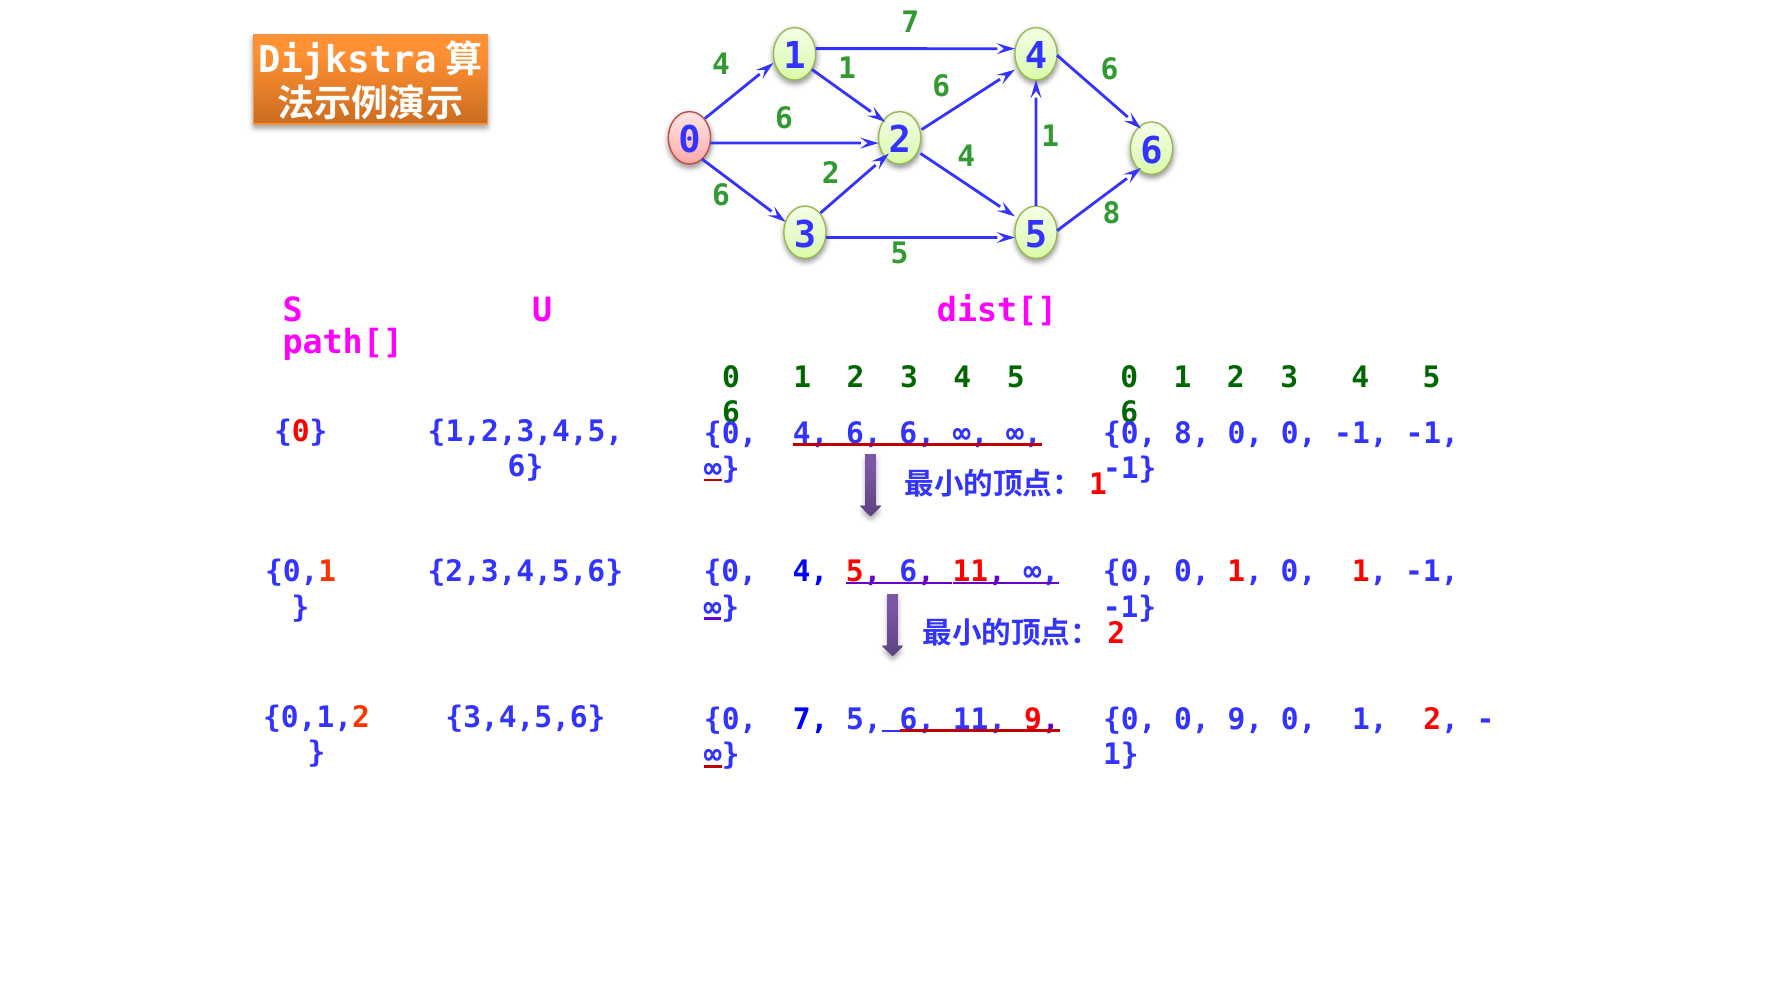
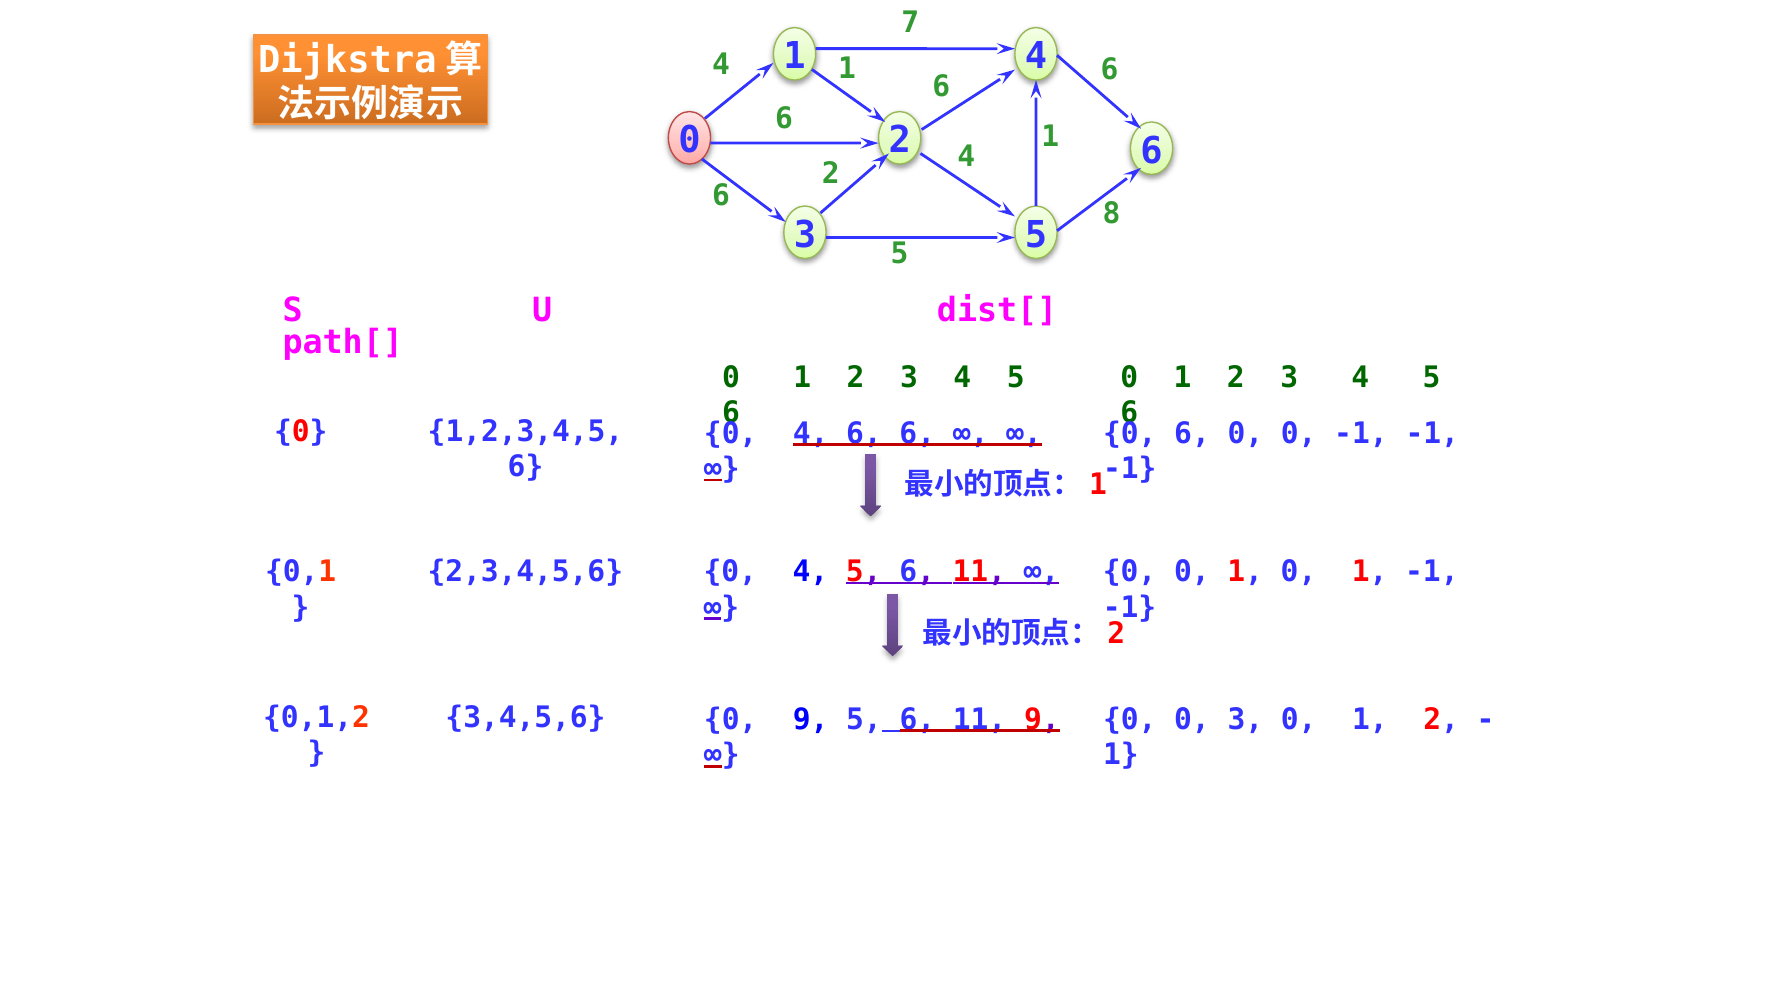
0 8: 8 -> 6 (1192, 433)
0 7: 7 -> 9 (811, 720)
0 9: 9 -> 3 (1245, 720)
